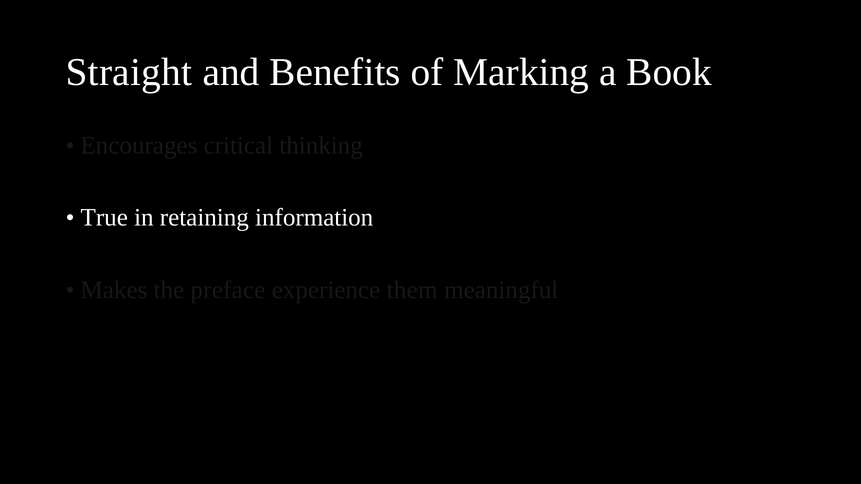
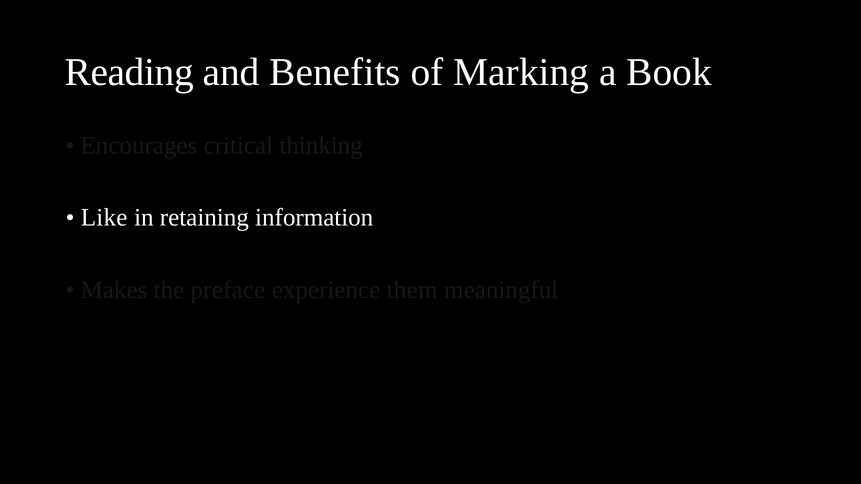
Straight: Straight -> Reading (129, 72)
True: True -> Like (104, 218)
